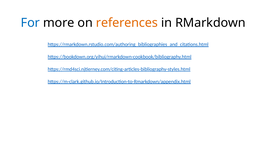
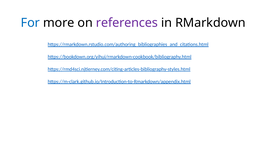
references colour: orange -> purple (127, 23)
